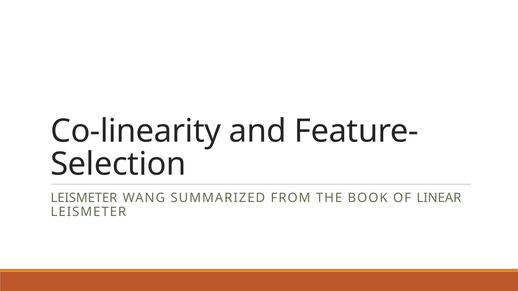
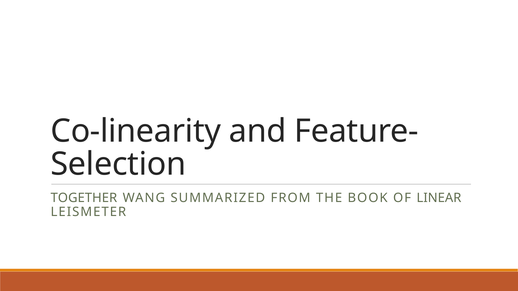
LEISMETER: LEISMETER -> TOGETHER (84, 198)
